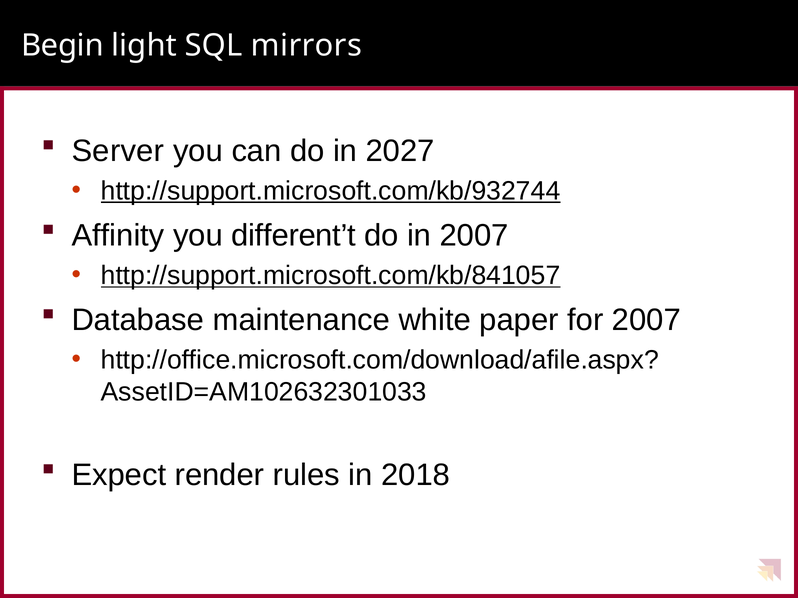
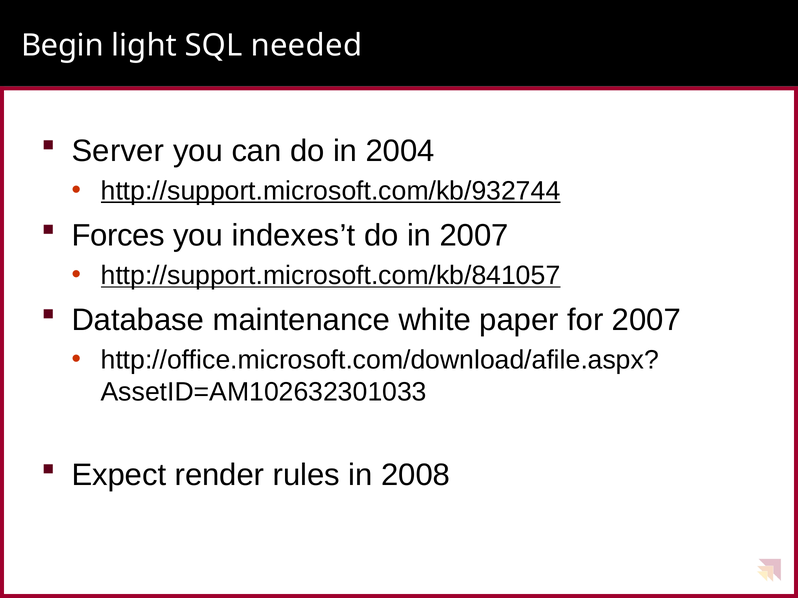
mirrors: mirrors -> needed (306, 45)
2027: 2027 -> 2004 (400, 151)
Affinity: Affinity -> Forces (118, 236)
different’t: different’t -> indexes’t (293, 236)
2018: 2018 -> 2008 (416, 476)
